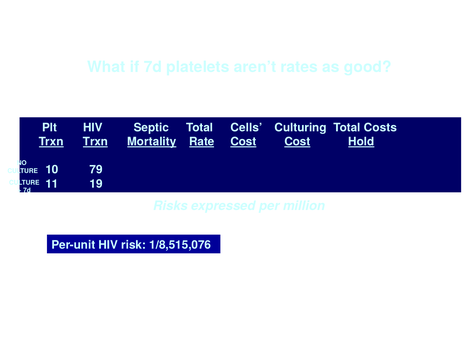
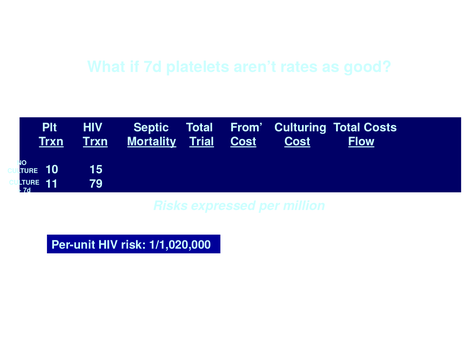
Cells: Cells -> From (247, 127)
Rate: Rate -> Trial (202, 141)
Hold: Hold -> Flow (361, 141)
79: 79 -> 15 (96, 170)
19: 19 -> 79 (96, 184)
1/8,515,076: 1/8,515,076 -> 1/1,020,000 (180, 245)
